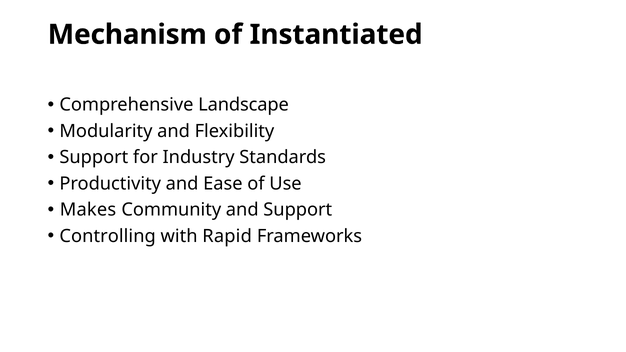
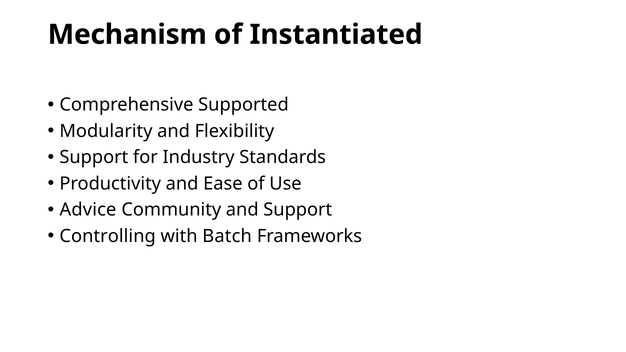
Landscape: Landscape -> Supported (243, 105)
Makes: Makes -> Advice (88, 210)
Rapid: Rapid -> Batch (227, 236)
